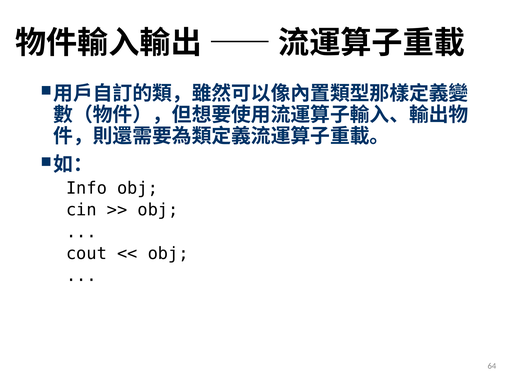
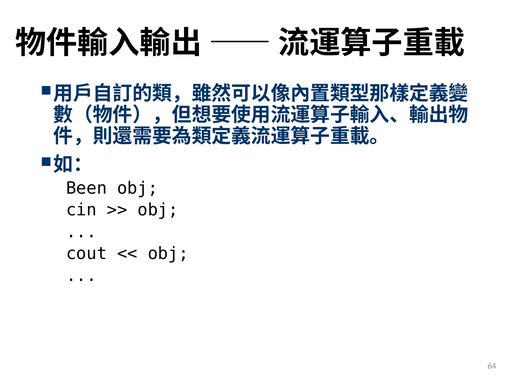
Info: Info -> Been (86, 188)
